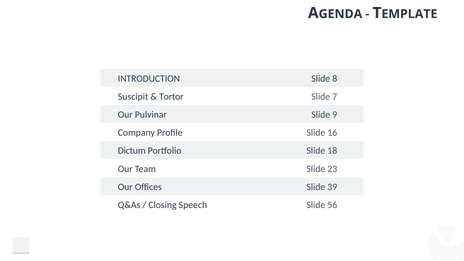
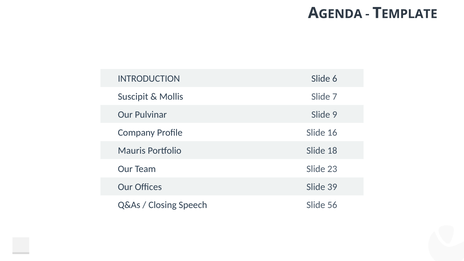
8: 8 -> 6 (335, 79)
Tortor: Tortor -> Mollis (171, 97)
Dictum: Dictum -> Mauris (132, 151)
